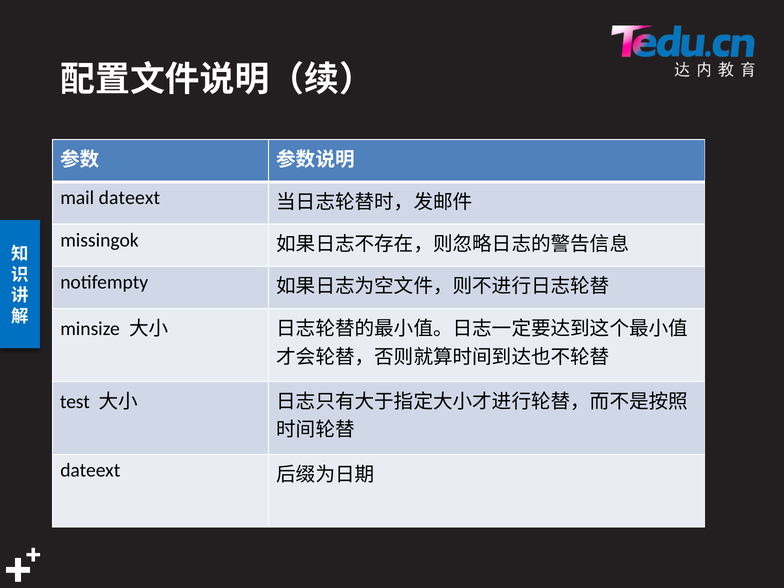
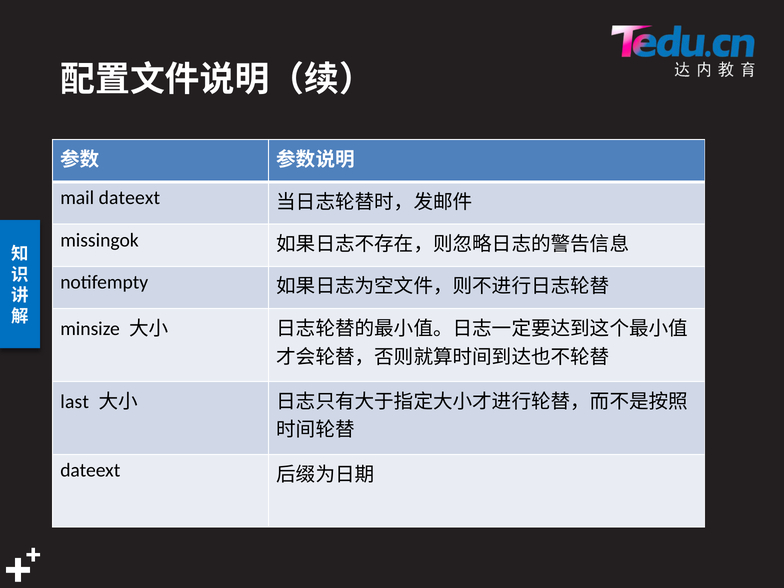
test: test -> last (75, 402)
